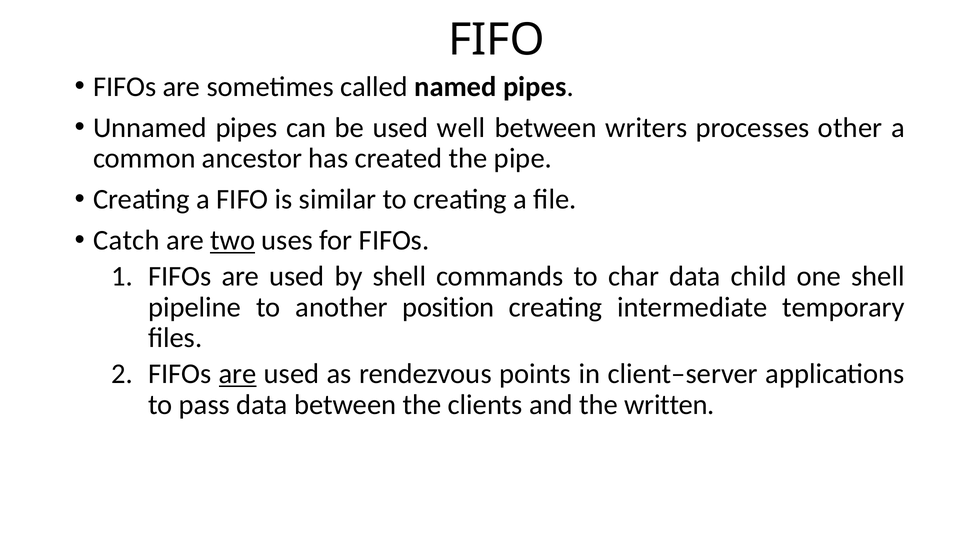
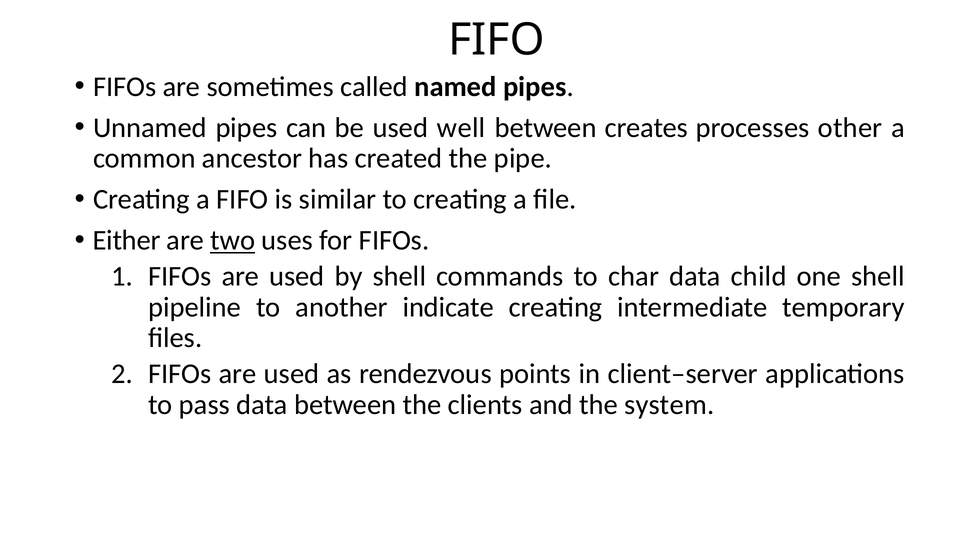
writers: writers -> creates (646, 128)
Catch: Catch -> Either (127, 241)
position: position -> indicate (448, 307)
are underline: present -> none (238, 374)
written: written -> system (669, 405)
